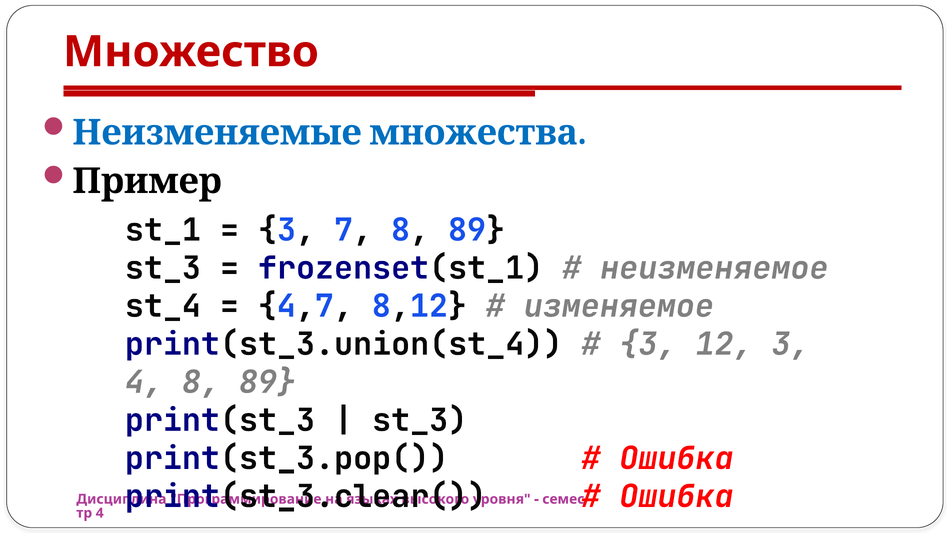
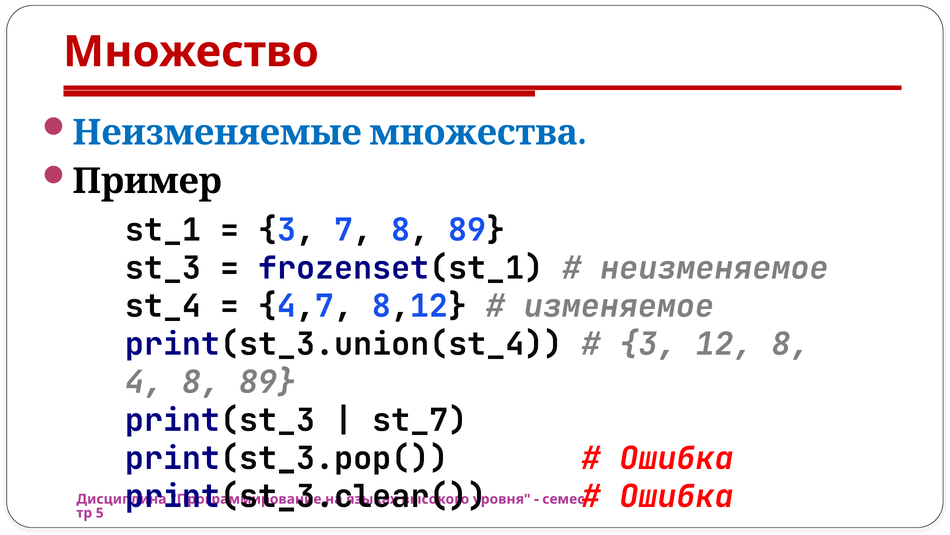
12 3: 3 -> 8 (790, 344)
st_3: st_3 -> st_7 (420, 420)
4: 4 -> 5 (100, 512)
